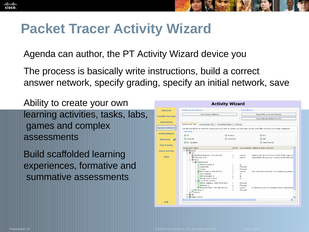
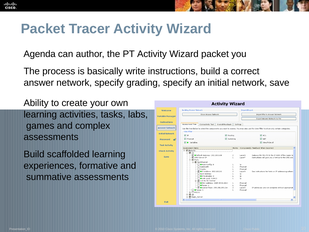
Wizard device: device -> packet (215, 54)
